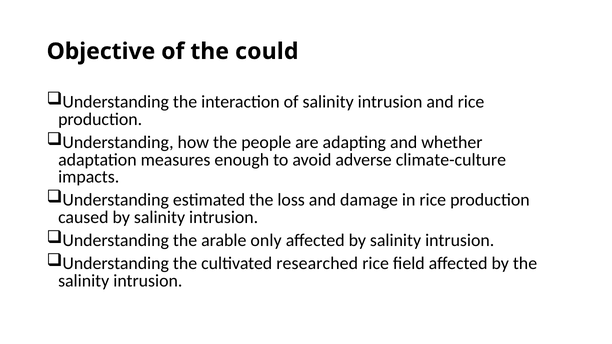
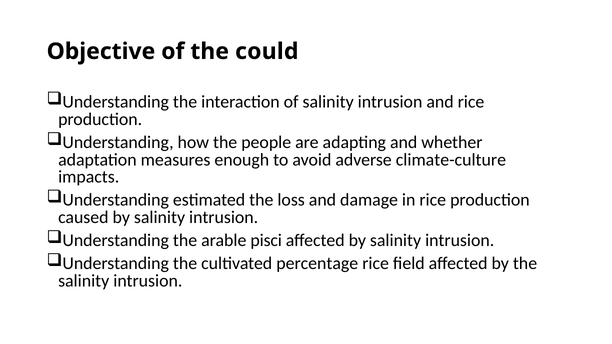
only: only -> pisci (266, 241)
researched: researched -> percentage (317, 264)
